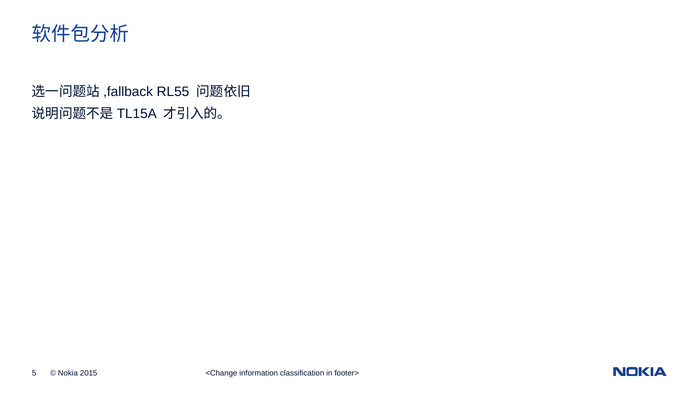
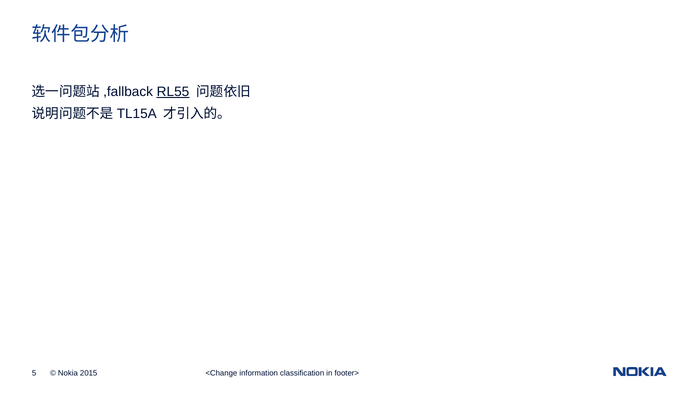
RL55 underline: none -> present (173, 92)
